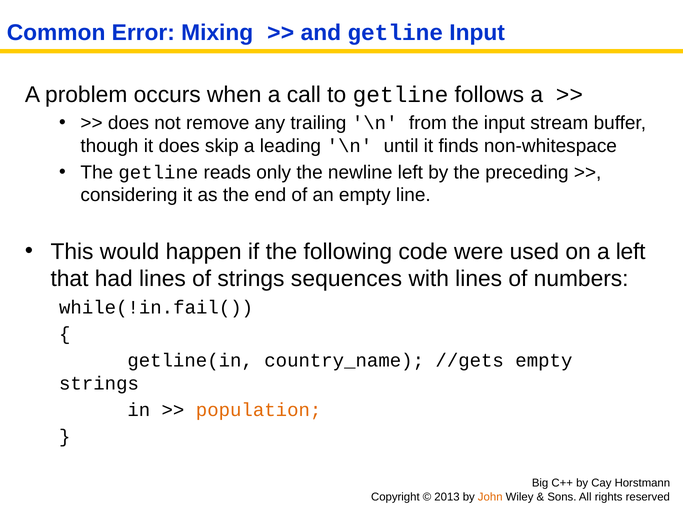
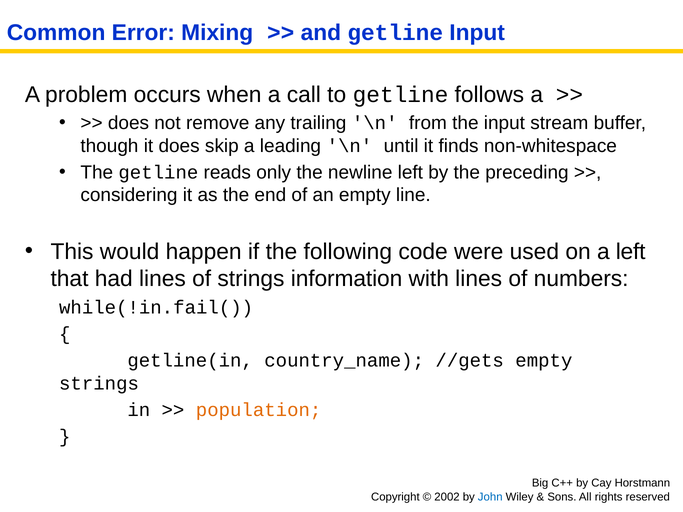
sequences: sequences -> information (347, 279)
2013: 2013 -> 2002 (447, 497)
John colour: orange -> blue (490, 497)
